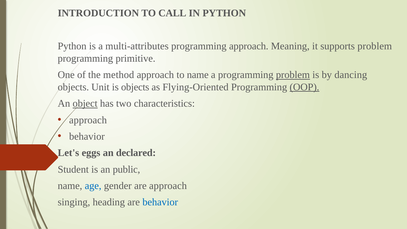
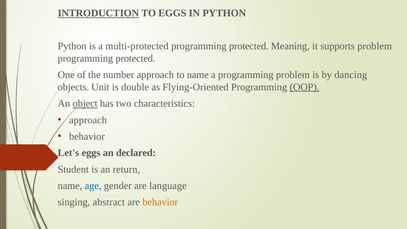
INTRODUCTION underline: none -> present (98, 13)
TO CALL: CALL -> EGGS (172, 13)
multi-attributes: multi-attributes -> multi-protected (137, 46)
approach: approach -> protected (249, 46)
primitive: primitive -> protected (136, 58)
method: method -> number (119, 75)
problem underline: present -> none (293, 75)
is objects: objects -> double (135, 87)
public: public -> return (126, 169)
are approach: approach -> language (168, 186)
heading: heading -> abstract (109, 202)
behavior colour: blue -> orange (160, 202)
